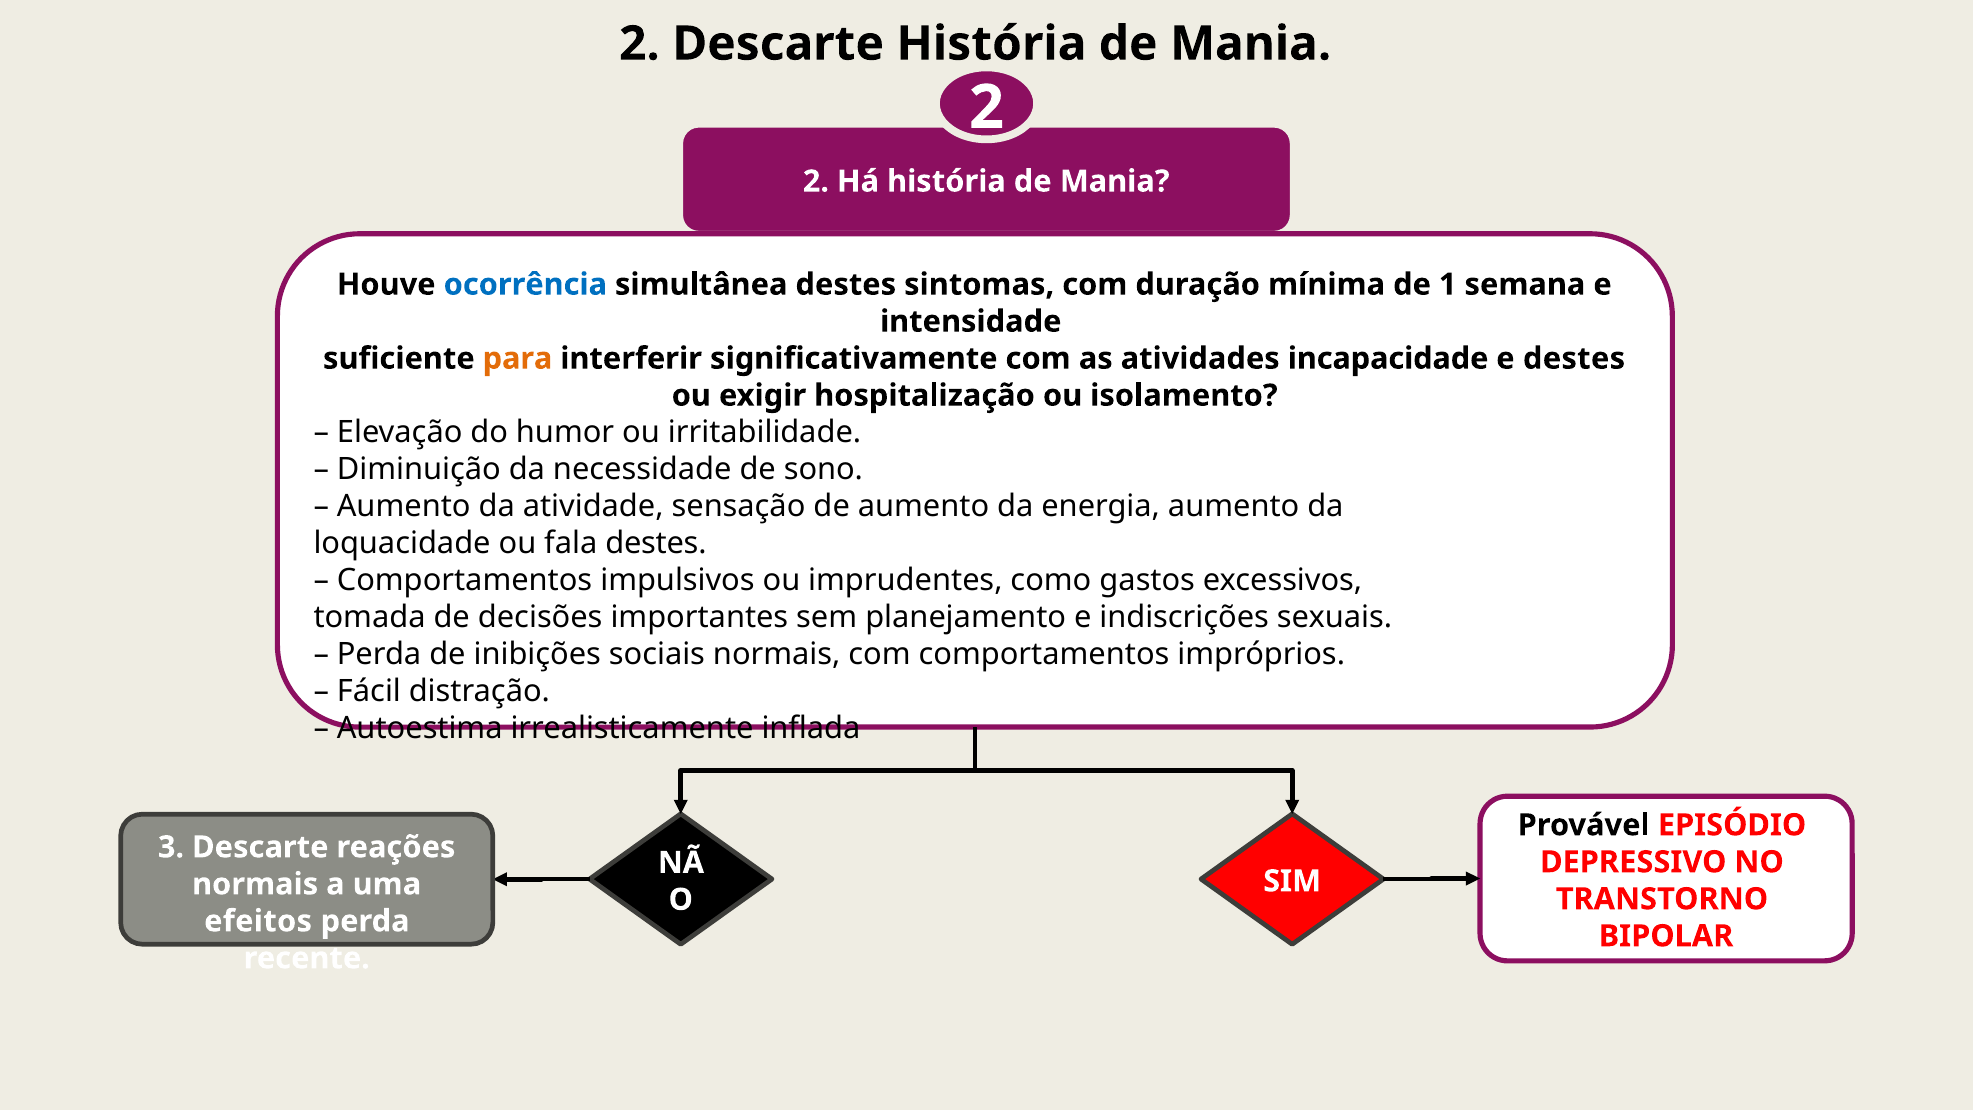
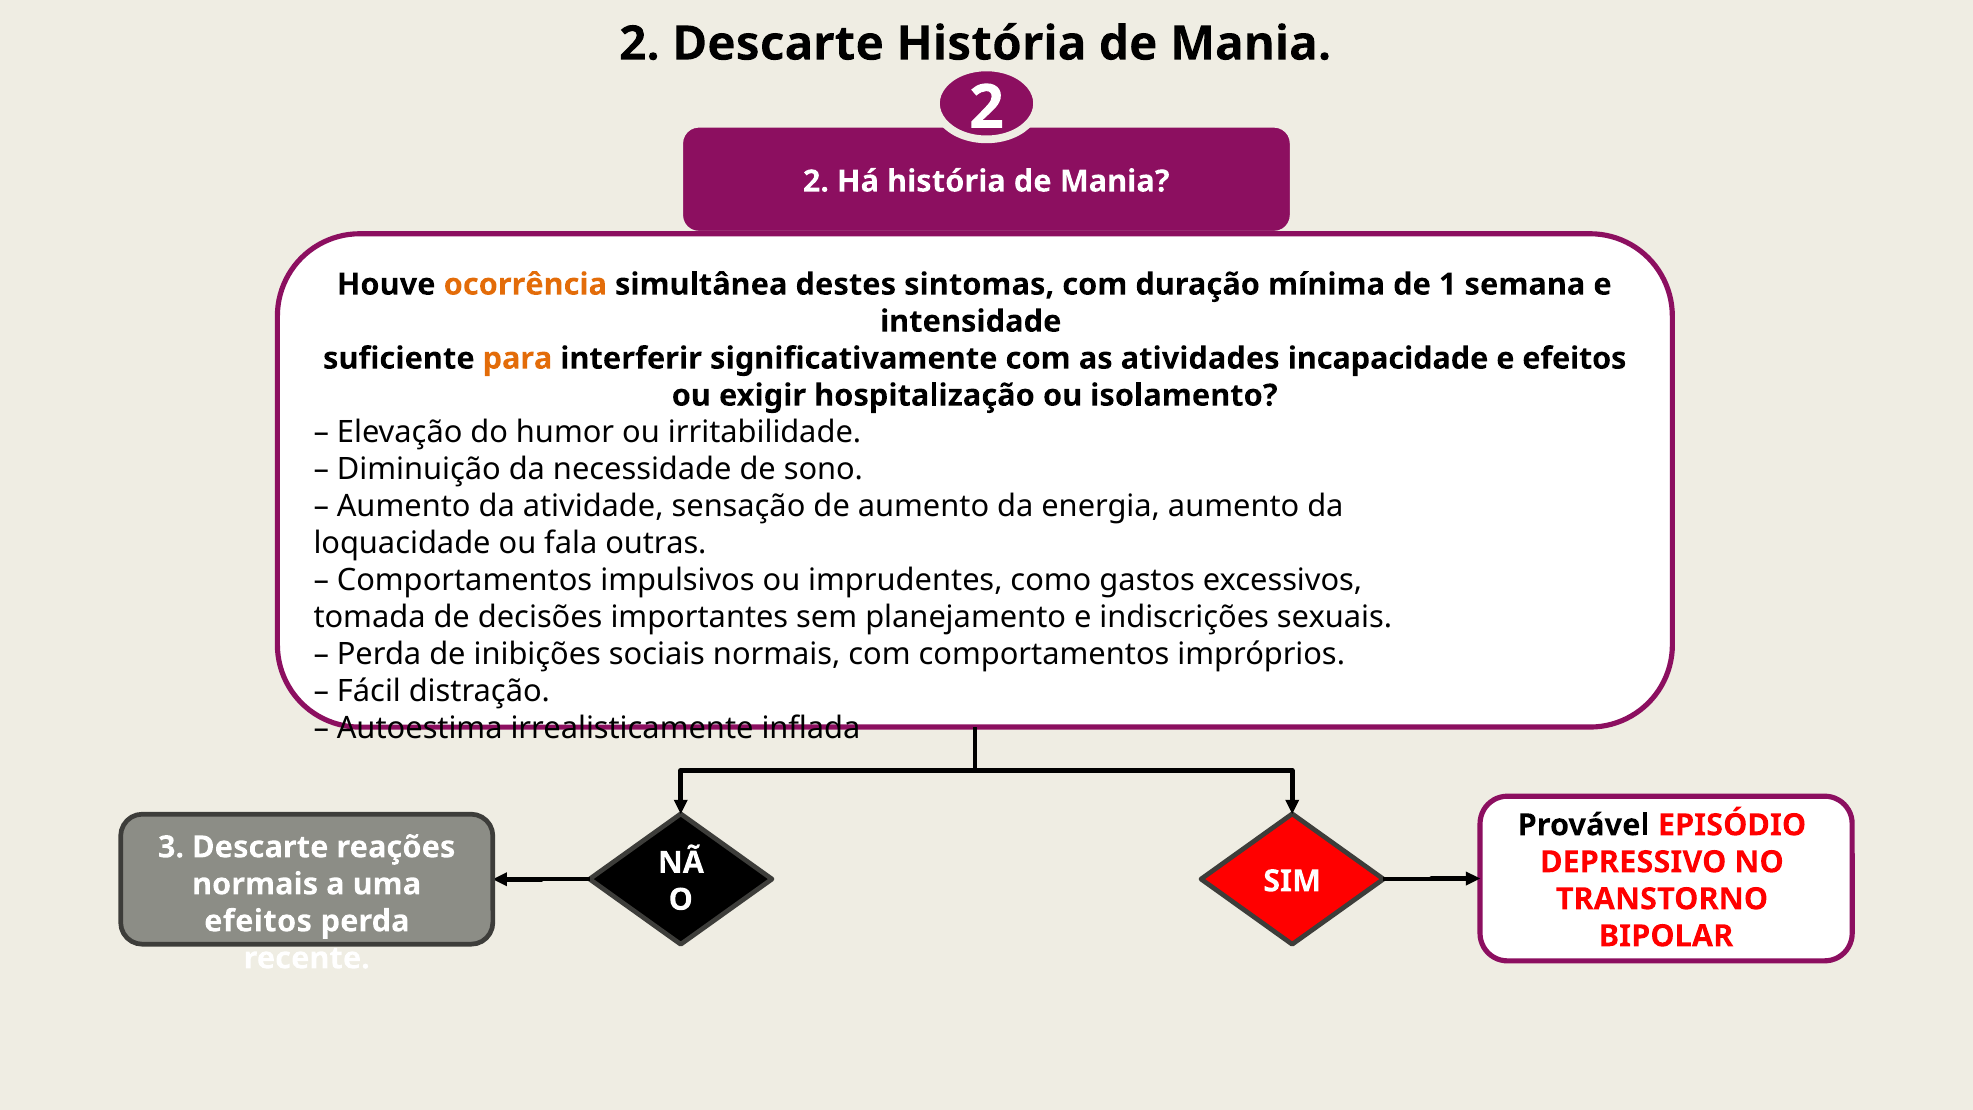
ocorrência colour: blue -> orange (525, 284)
e destes: destes -> efeitos (1574, 358)
fala destes: destes -> outras (656, 543)
